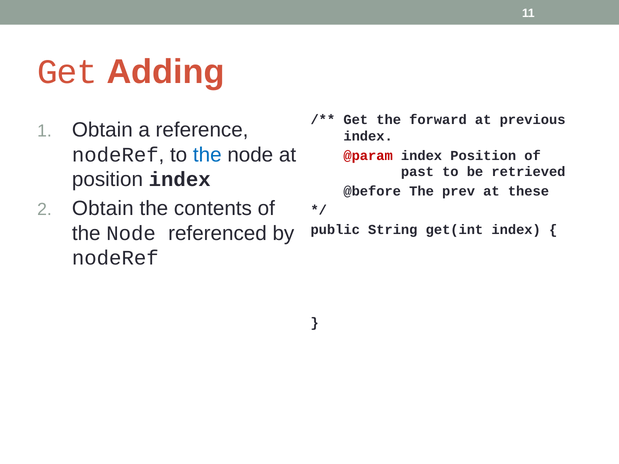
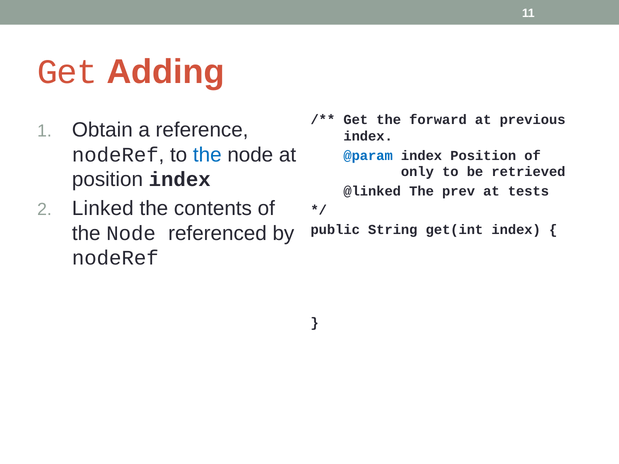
@param colour: red -> blue (368, 156)
past: past -> only (417, 172)
@before: @before -> @linked (372, 191)
these: these -> tests (528, 191)
Obtain: Obtain -> Linked (103, 209)
